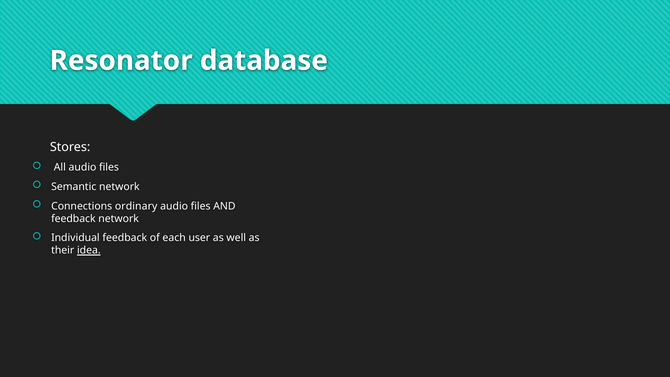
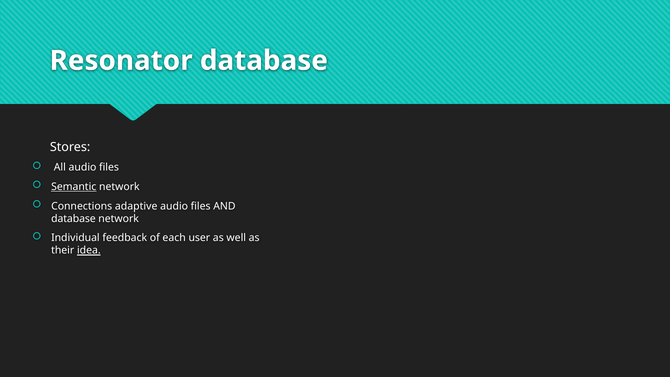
Semantic underline: none -> present (74, 187)
ordinary: ordinary -> adaptive (136, 206)
feedback: feedback -> database (73, 219)
